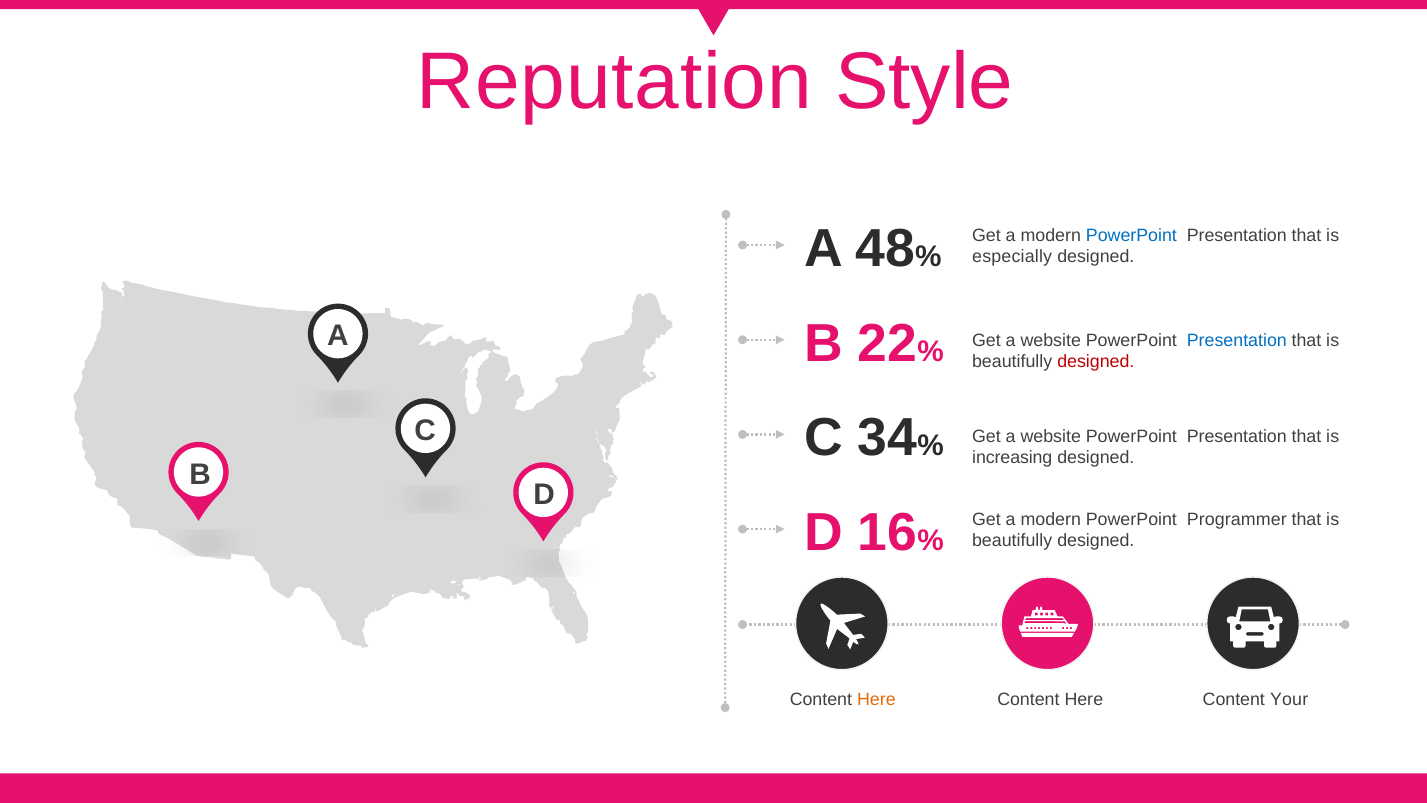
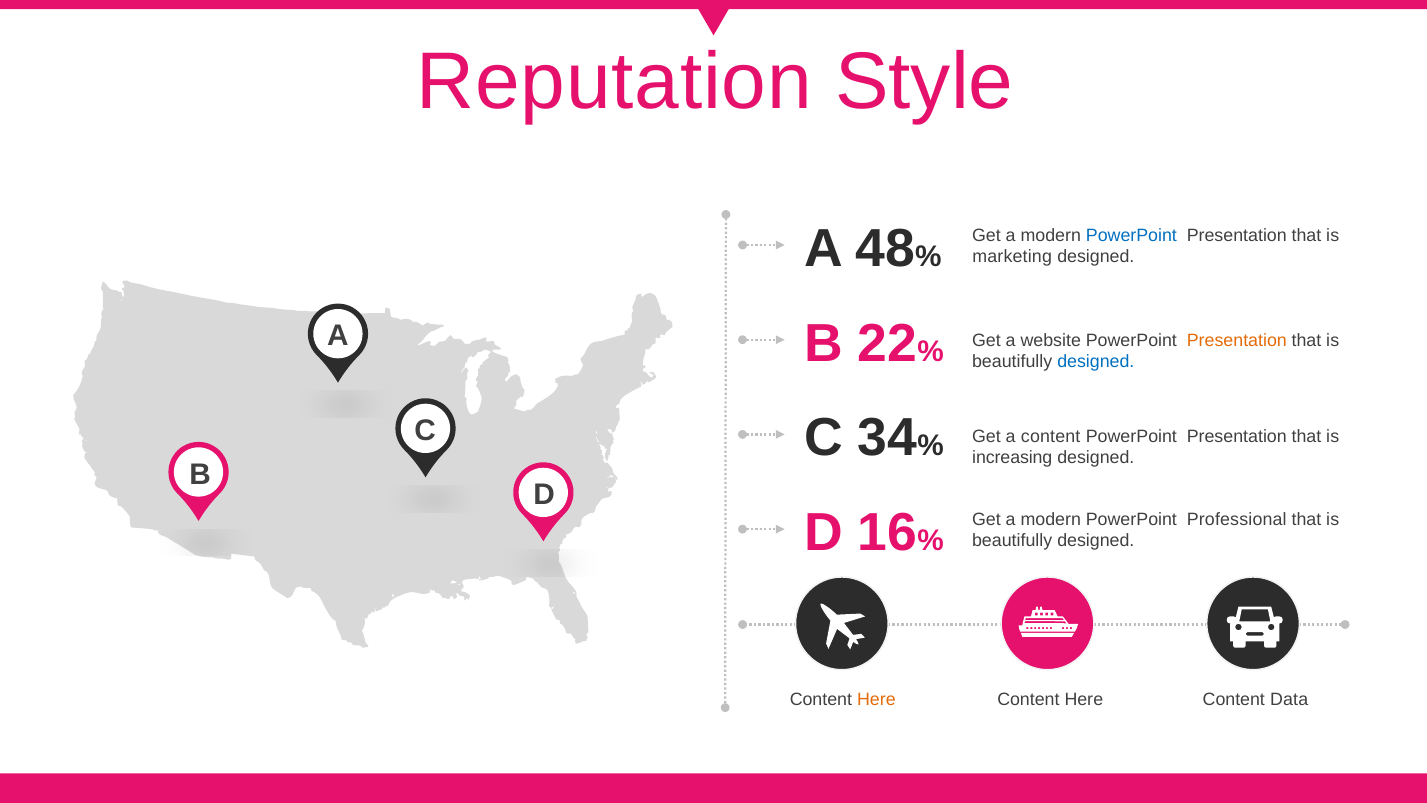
especially: especially -> marketing (1012, 257)
Presentation colour: blue -> orange (1237, 340)
designed colour: red -> blue (1096, 362)
website: website -> content (1051, 436)
Programmer: Programmer -> Professional (1237, 519)
Your: Your -> Data (1289, 699)
